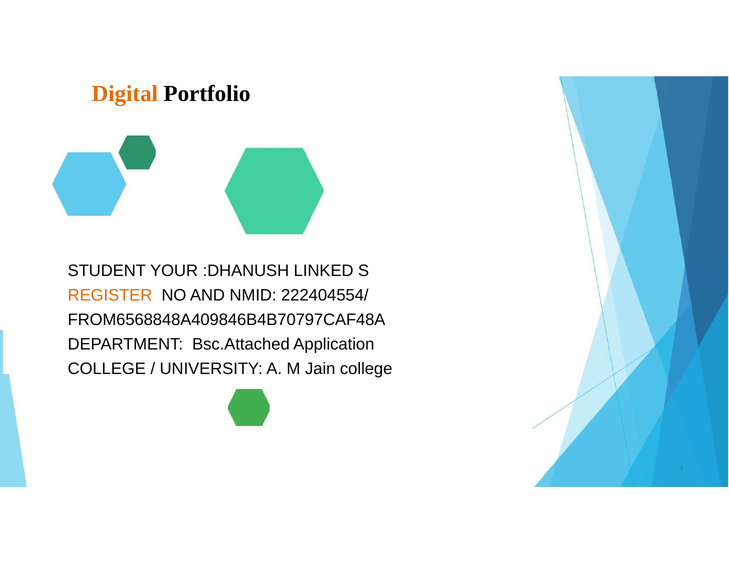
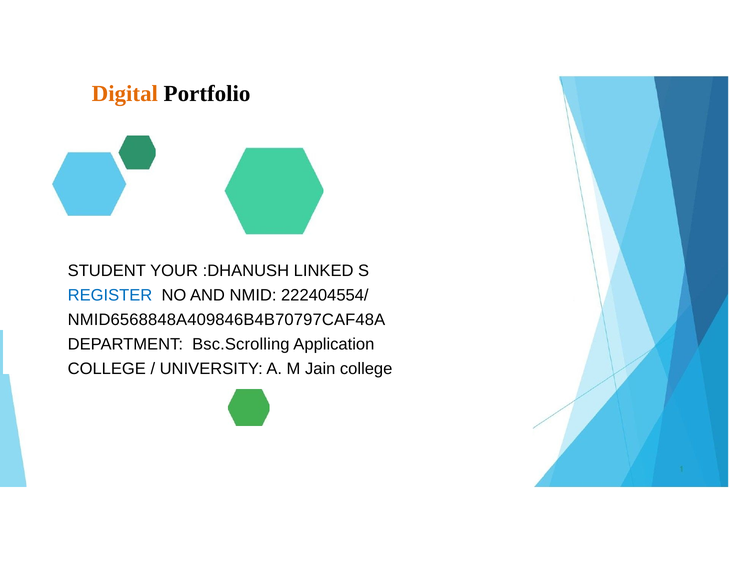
REGISTER colour: orange -> blue (110, 295)
FROM6568848A409846B4B70797CAF48A: FROM6568848A409846B4B70797CAF48A -> NMID6568848A409846B4B70797CAF48A (226, 320)
Bsc.Attached: Bsc.Attached -> Bsc.Scrolling (241, 344)
